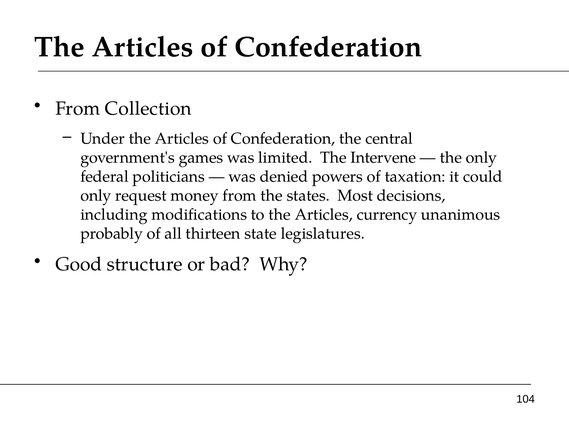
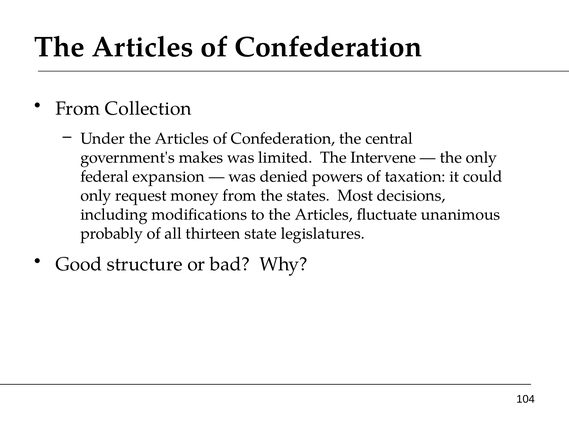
games: games -> makes (201, 158)
politicians: politicians -> expansion (169, 177)
currency: currency -> fluctuate (387, 215)
